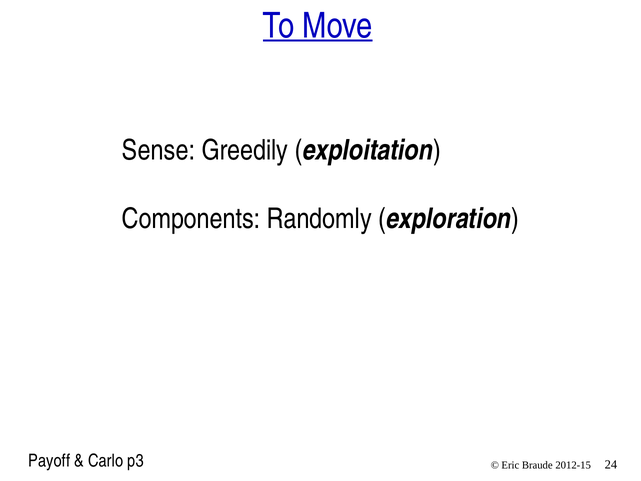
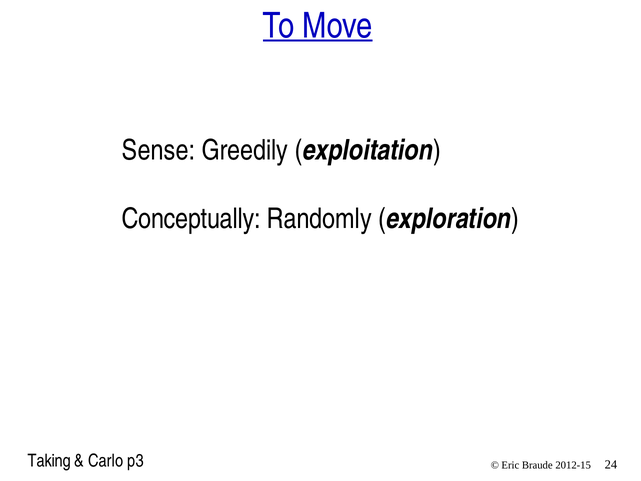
Components: Components -> Conceptually (191, 219)
Payoff: Payoff -> Taking (49, 461)
